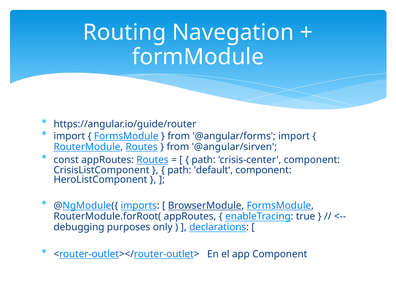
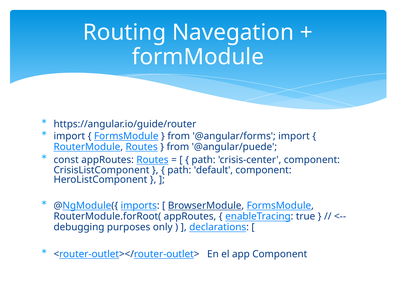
@angular/sirven: @angular/sirven -> @angular/puede (234, 147)
